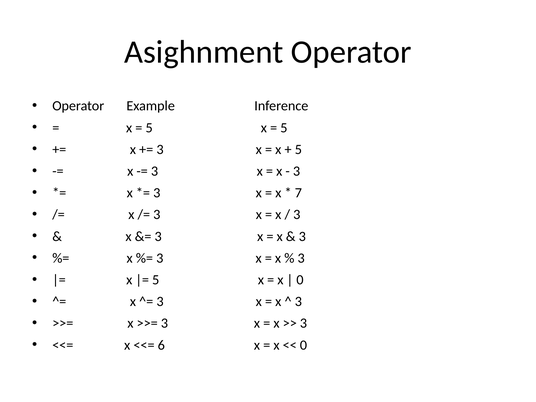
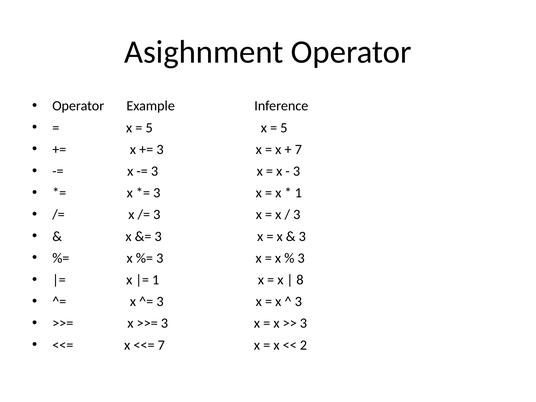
5: 5 -> 7 (298, 149)
7: 7 -> 1 (298, 193)
5: 5 -> 1 (156, 280)
0: 0 -> 8 (300, 280)
6: 6 -> 7 (161, 345)
0: 0 -> 2 (303, 345)
